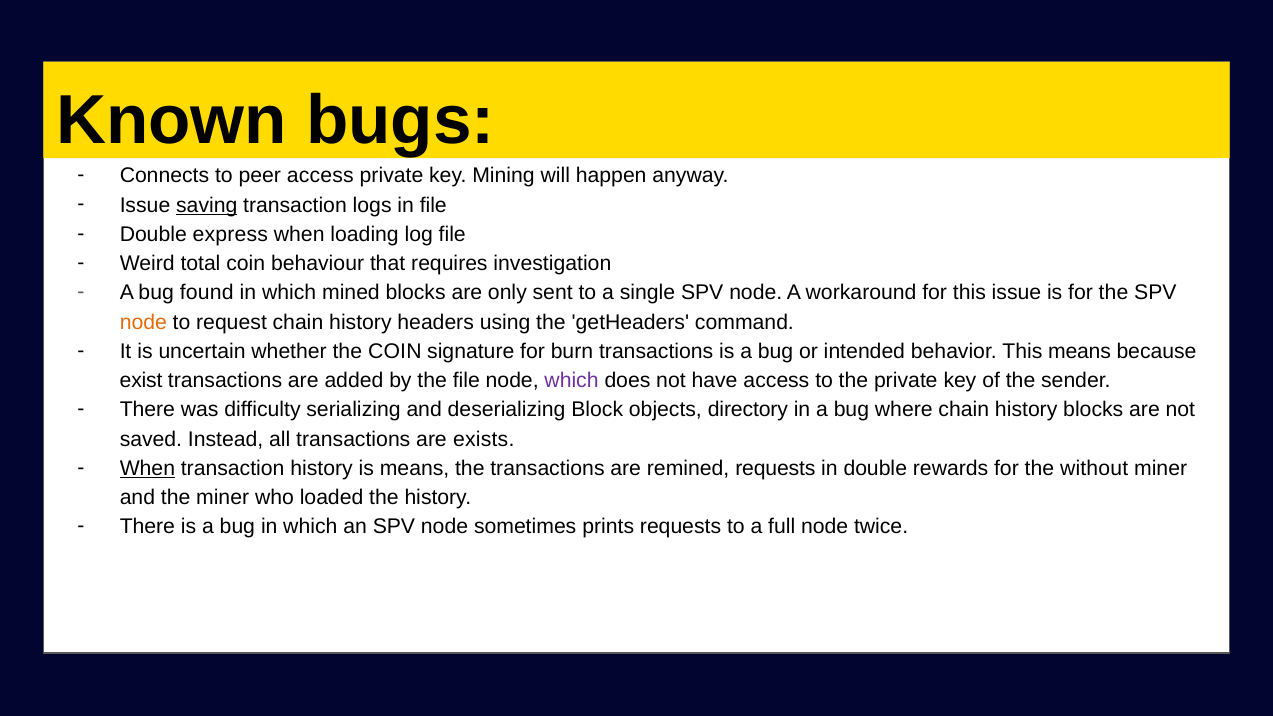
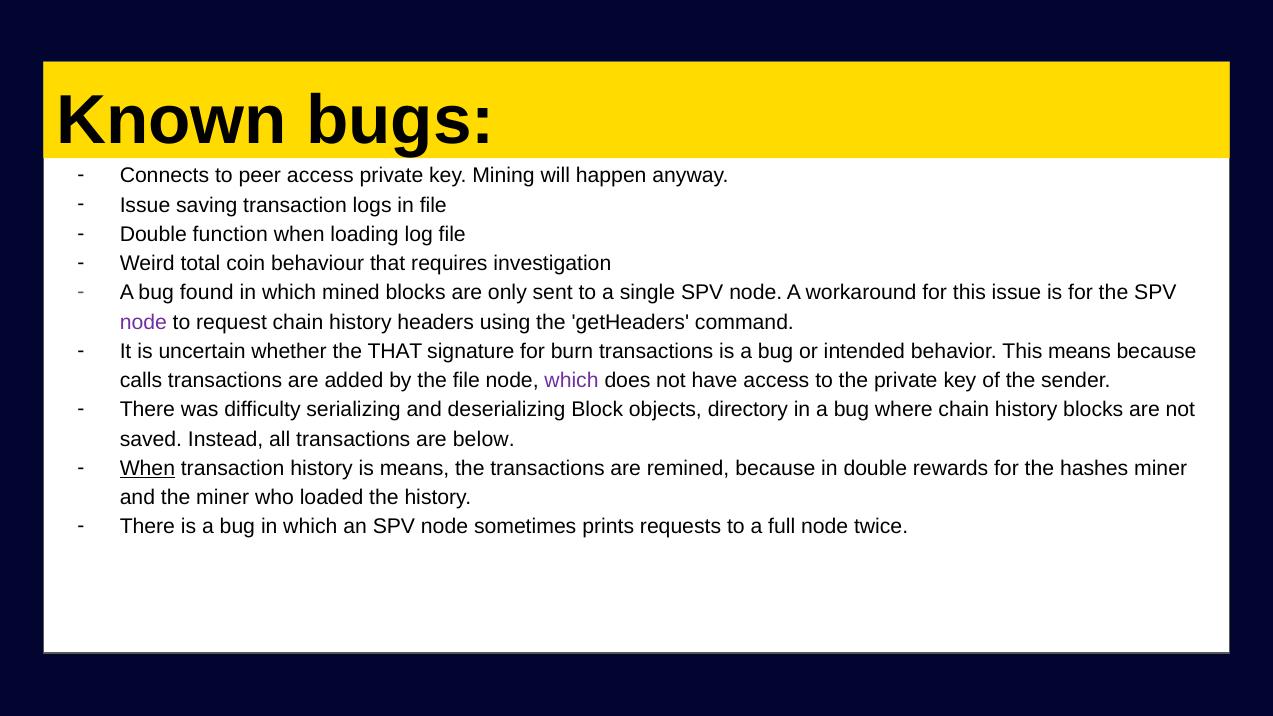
saving underline: present -> none (207, 205)
express: express -> function (230, 234)
node colour: orange -> purple (143, 322)
the COIN: COIN -> THAT (395, 351)
exist: exist -> calls (141, 381)
exists: exists -> below (484, 439)
remined requests: requests -> because (775, 469)
without: without -> hashes (1094, 469)
